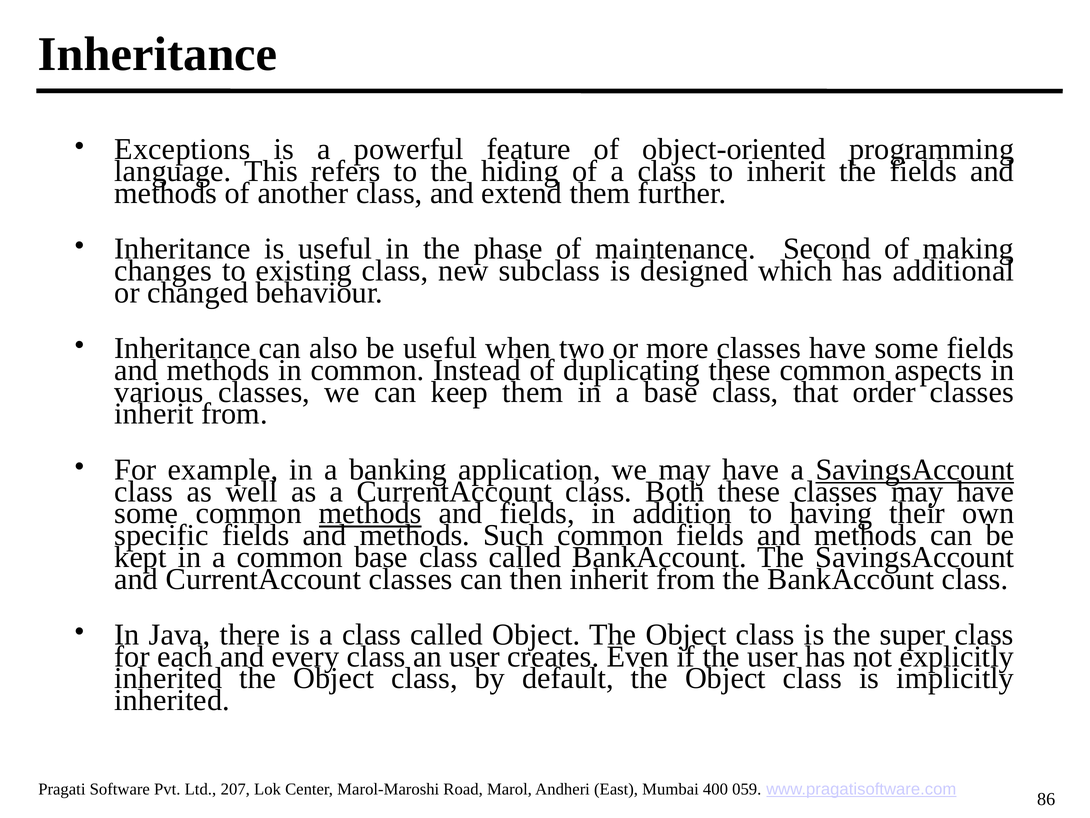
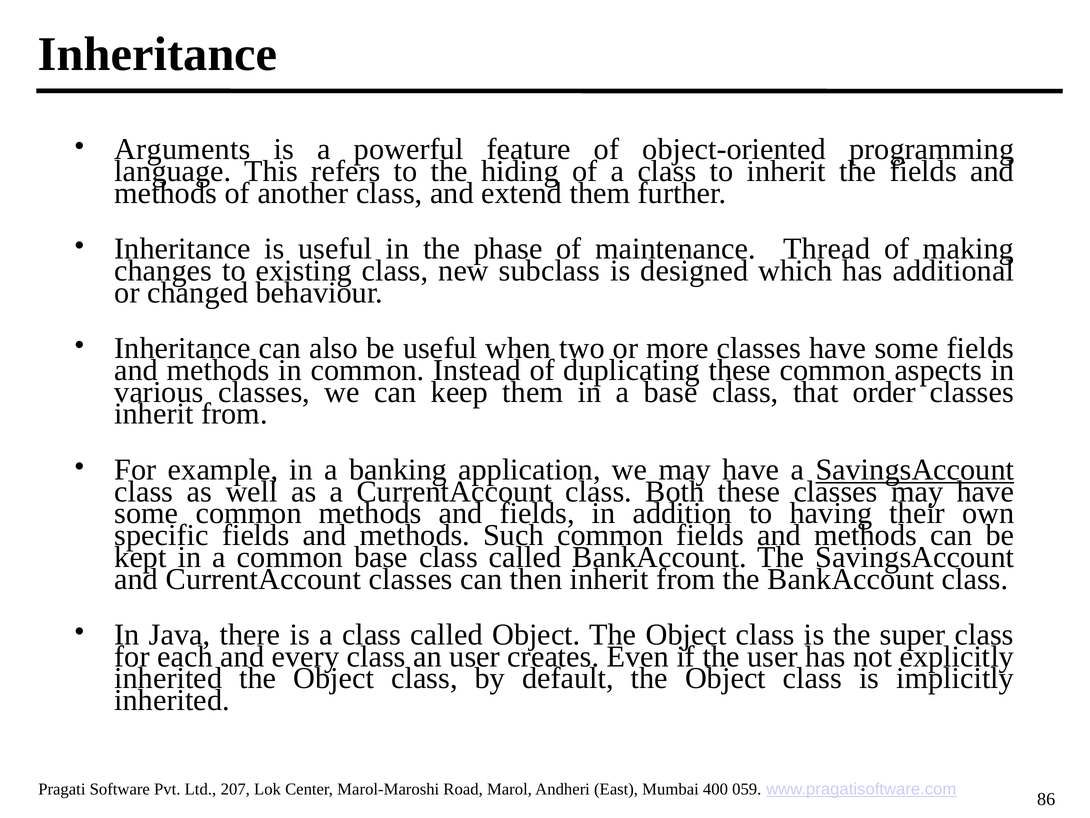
Exceptions: Exceptions -> Arguments (182, 149)
Second: Second -> Thread (827, 249)
methods underline: present -> none (370, 513)
